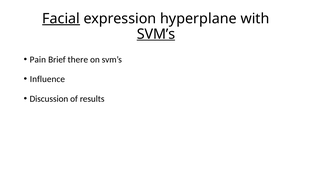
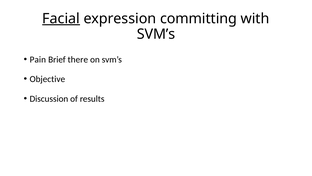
hyperplane: hyperplane -> committing (198, 18)
SVM’s underline: present -> none (156, 34)
Influence: Influence -> Objective (47, 79)
